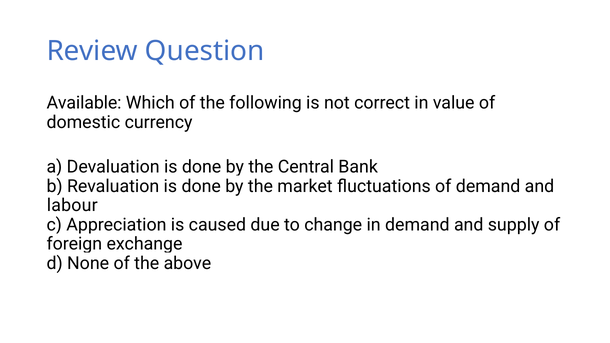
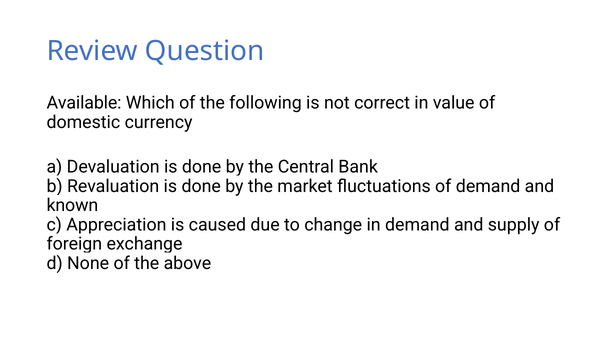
labour: labour -> known (72, 206)
